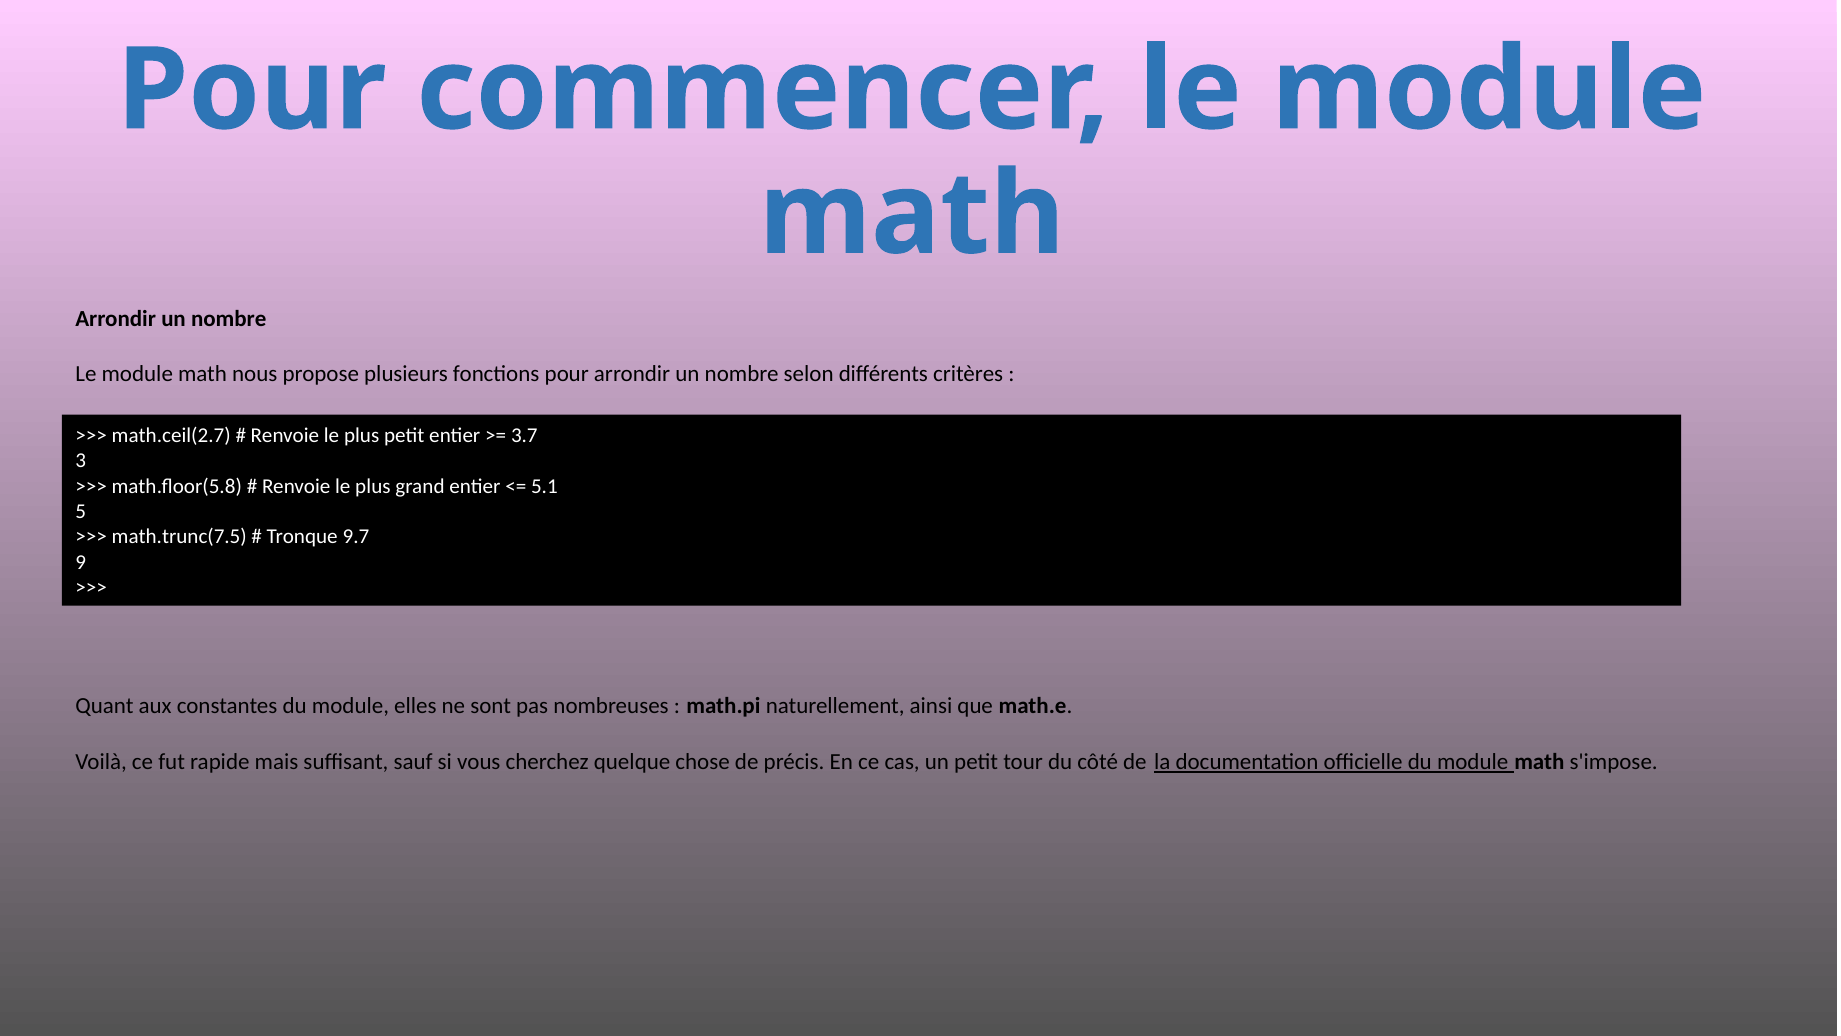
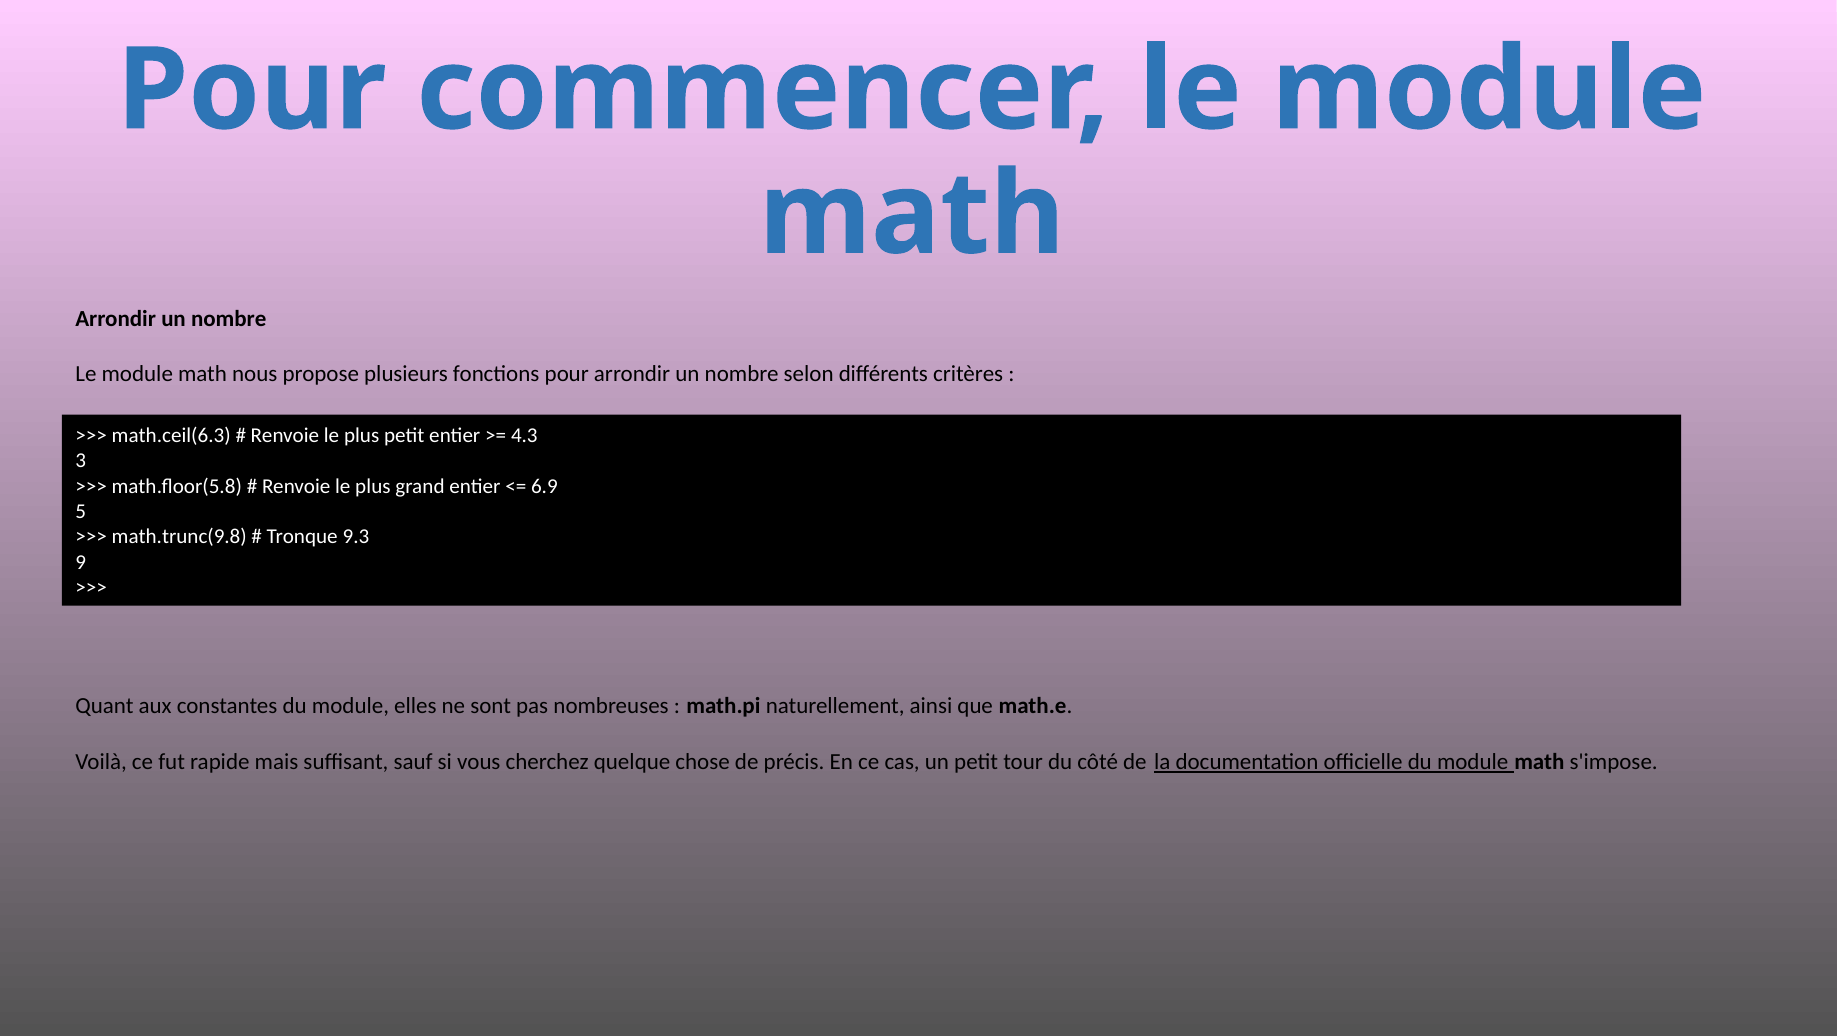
math.ceil(2.7: math.ceil(2.7 -> math.ceil(6.3 (171, 435)
3.7: 3.7 -> 4.3 (524, 435)
5.1: 5.1 -> 6.9 (544, 486)
math.trunc(7.5: math.trunc(7.5 -> math.trunc(9.8 (179, 537)
9.7: 9.7 -> 9.3 (356, 537)
